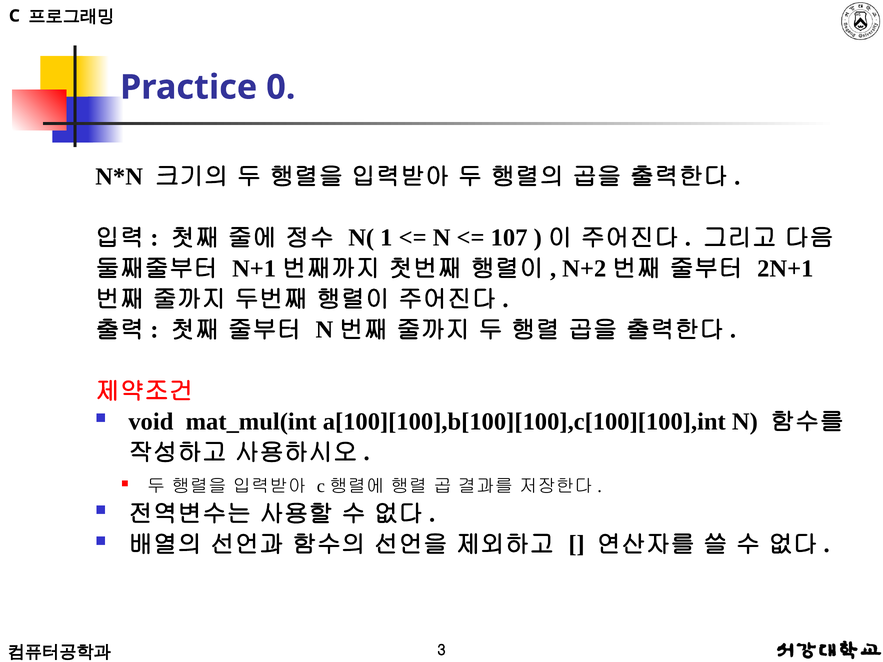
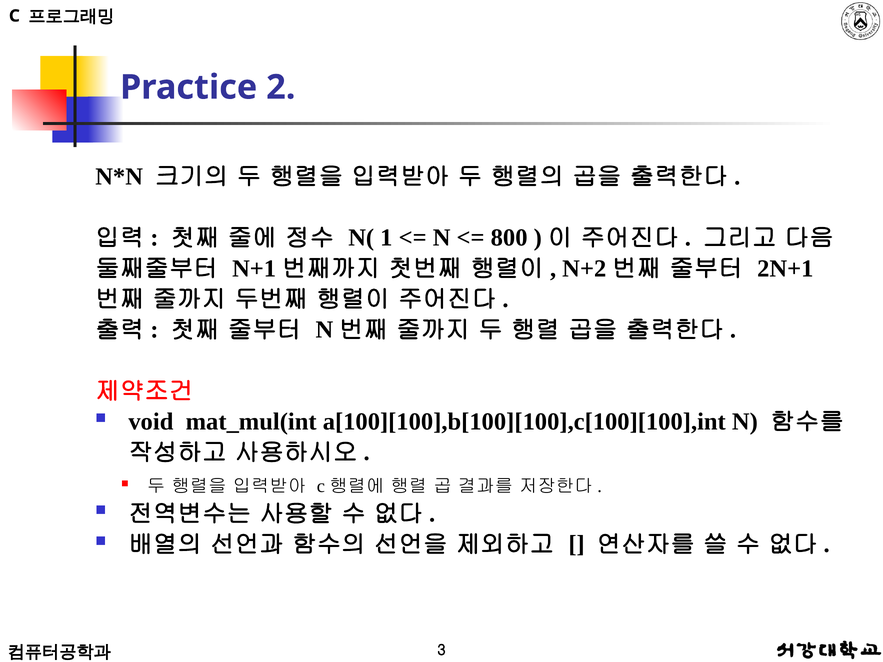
0: 0 -> 2 (281, 87)
107: 107 -> 800 (509, 238)
